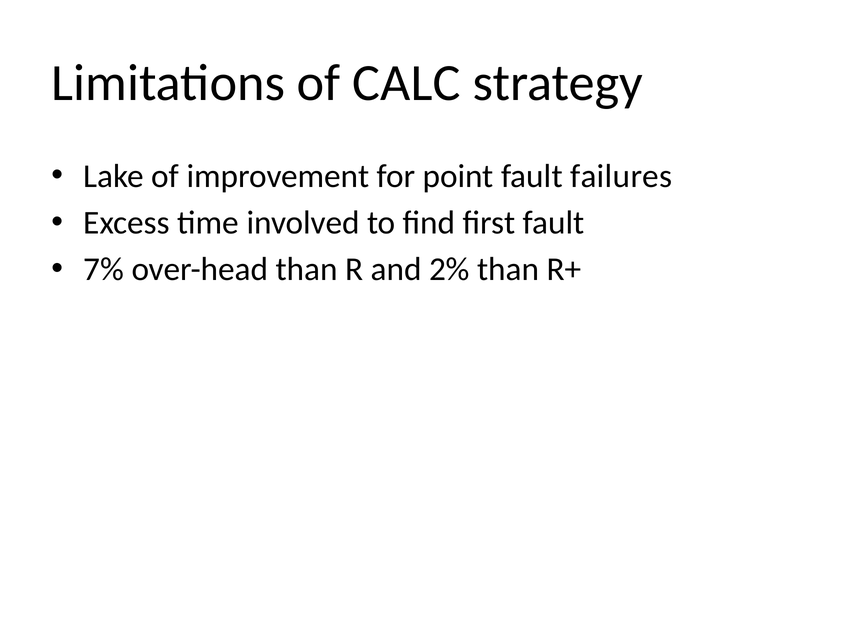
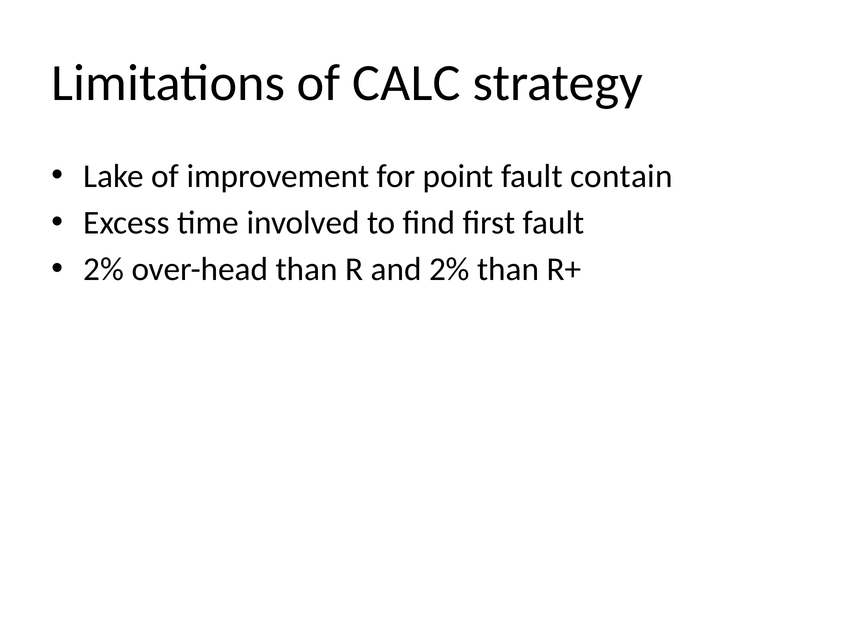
failures: failures -> contain (621, 176)
7%: 7% -> 2% (104, 269)
